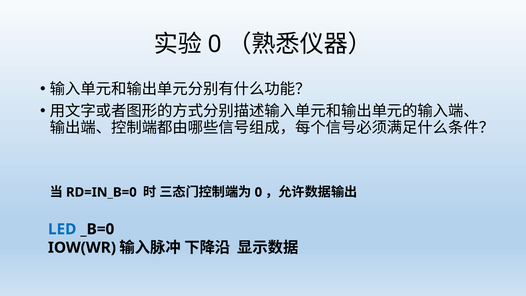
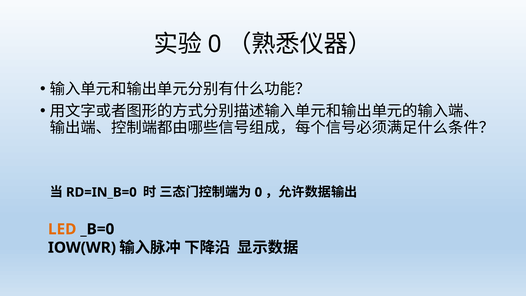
LED colour: blue -> orange (62, 229)
